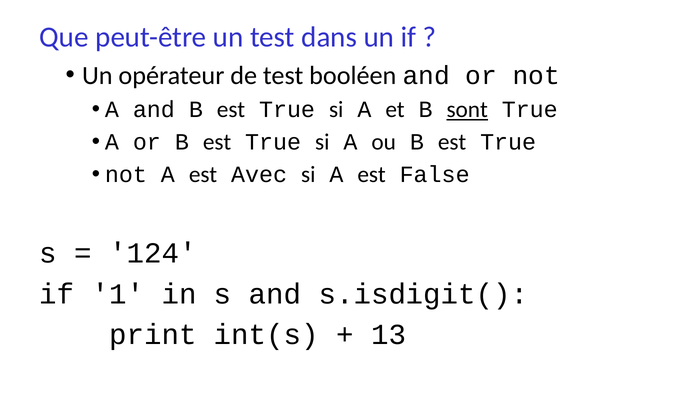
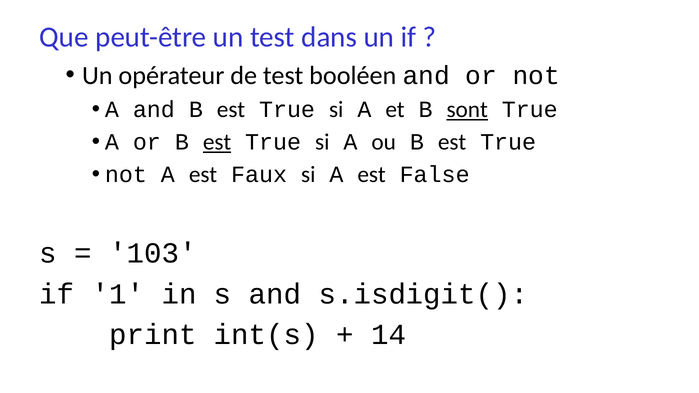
est underline: none -> present (217, 142)
Avec: Avec -> Faux (259, 175)
124: 124 -> 103 (153, 253)
13: 13 -> 14 (389, 335)
